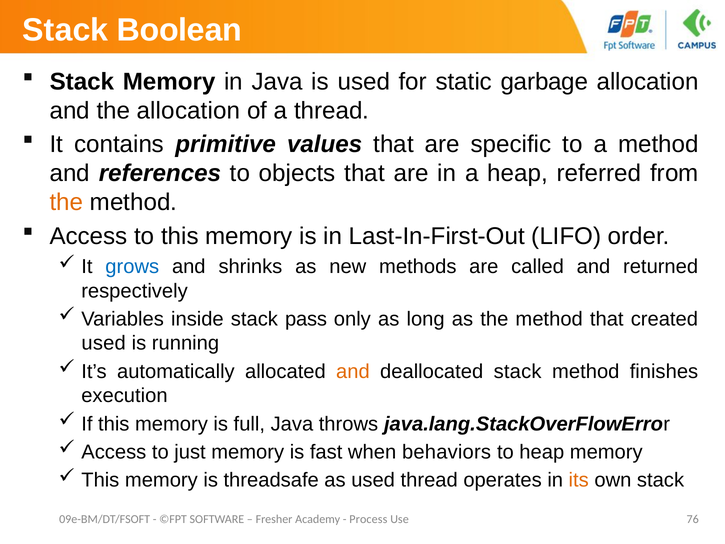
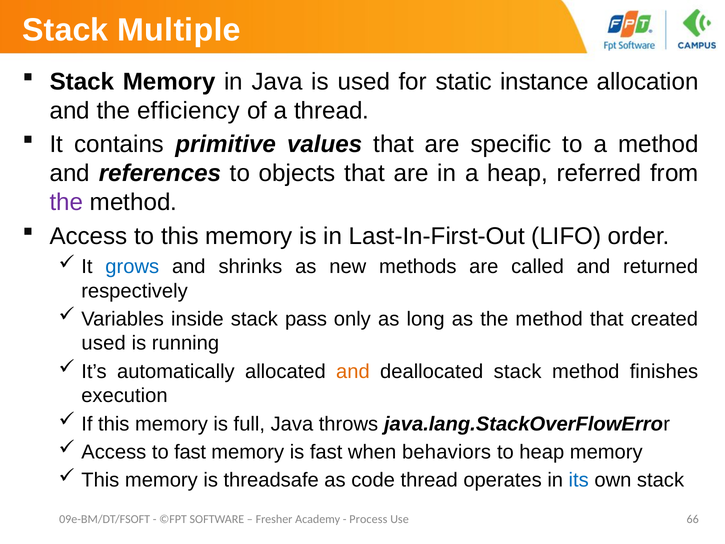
Boolean: Boolean -> Multiple (179, 30)
garbage: garbage -> instance (544, 82)
the allocation: allocation -> efficiency (188, 111)
the colour: orange -> purple (66, 202)
to just: just -> fast (190, 452)
as used: used -> code (373, 480)
its colour: orange -> blue (579, 480)
76: 76 -> 66 (693, 519)
